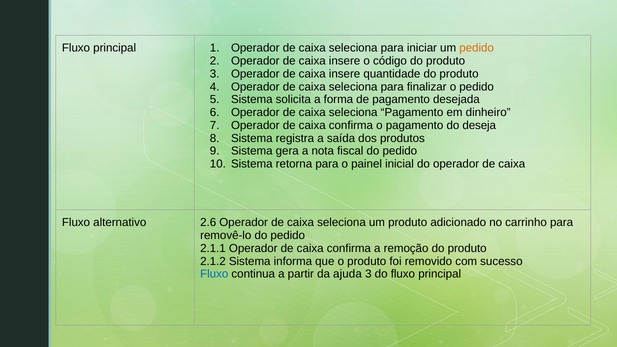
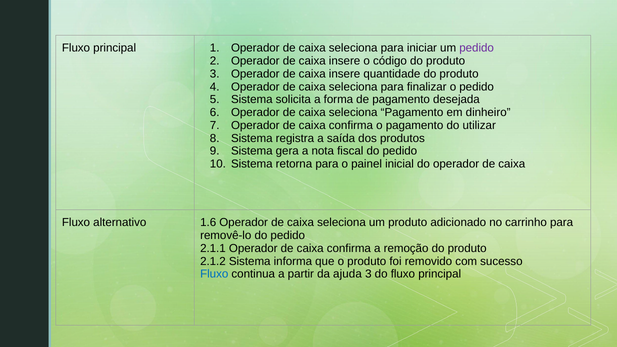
pedido colour: orange -> purple (477, 48)
deseja: deseja -> utilizar (479, 125)
2.6: 2.6 -> 1.6 (208, 223)
